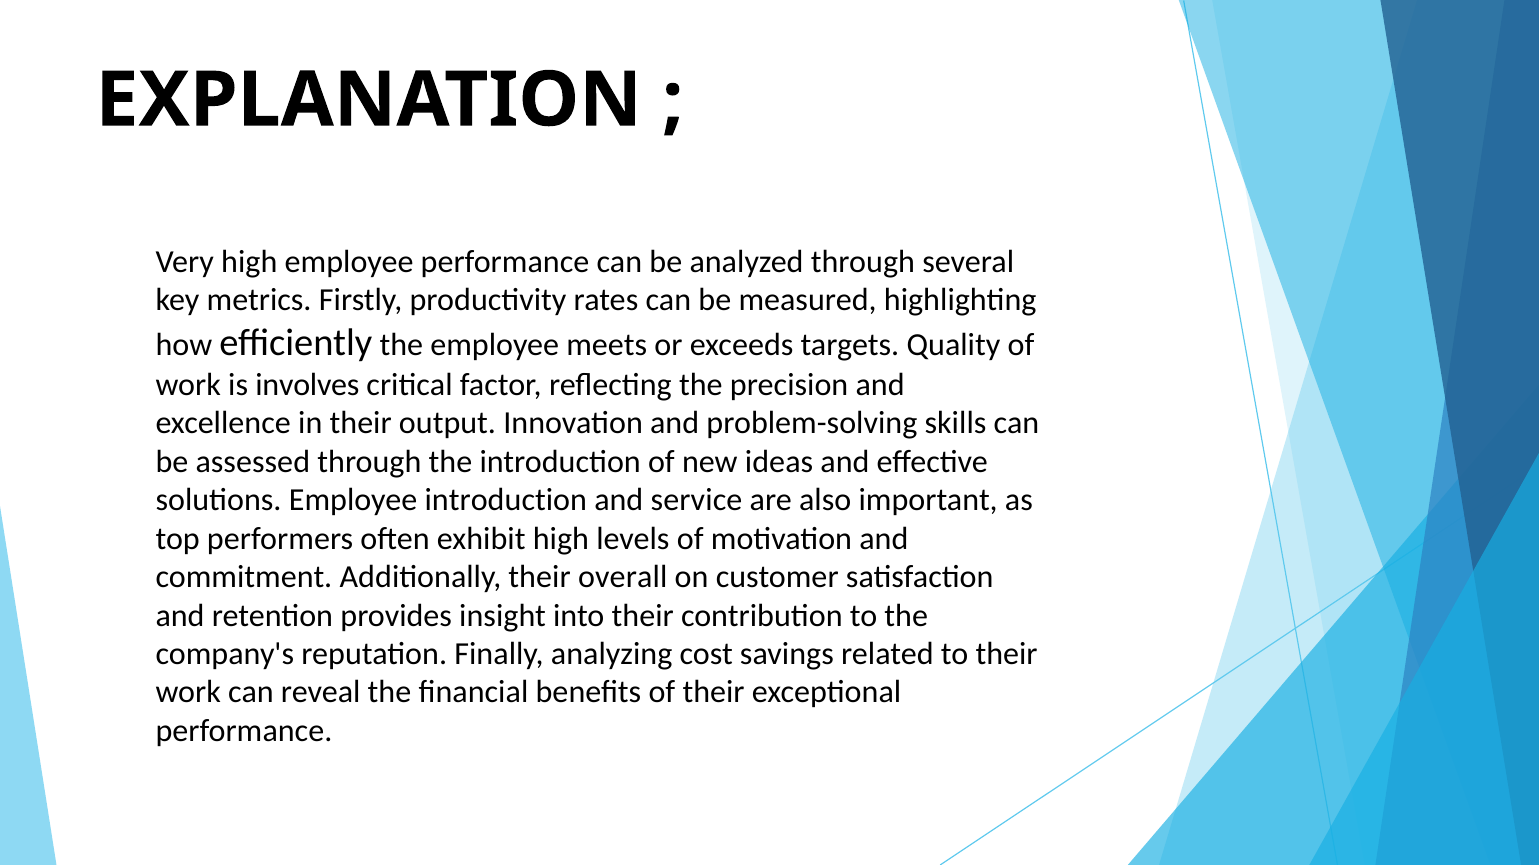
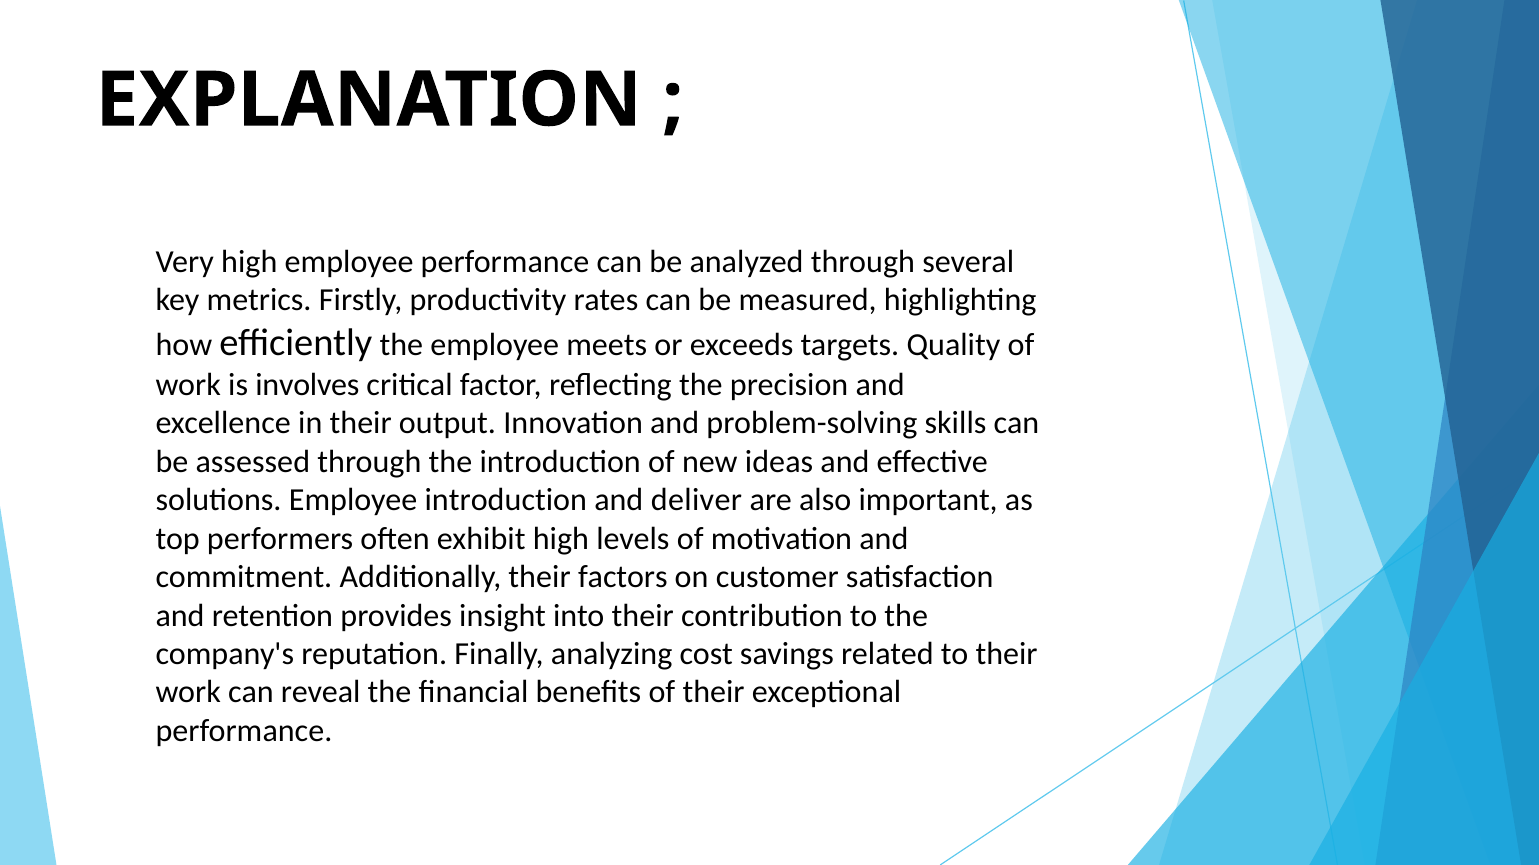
service: service -> deliver (696, 500)
overall: overall -> factors (623, 577)
